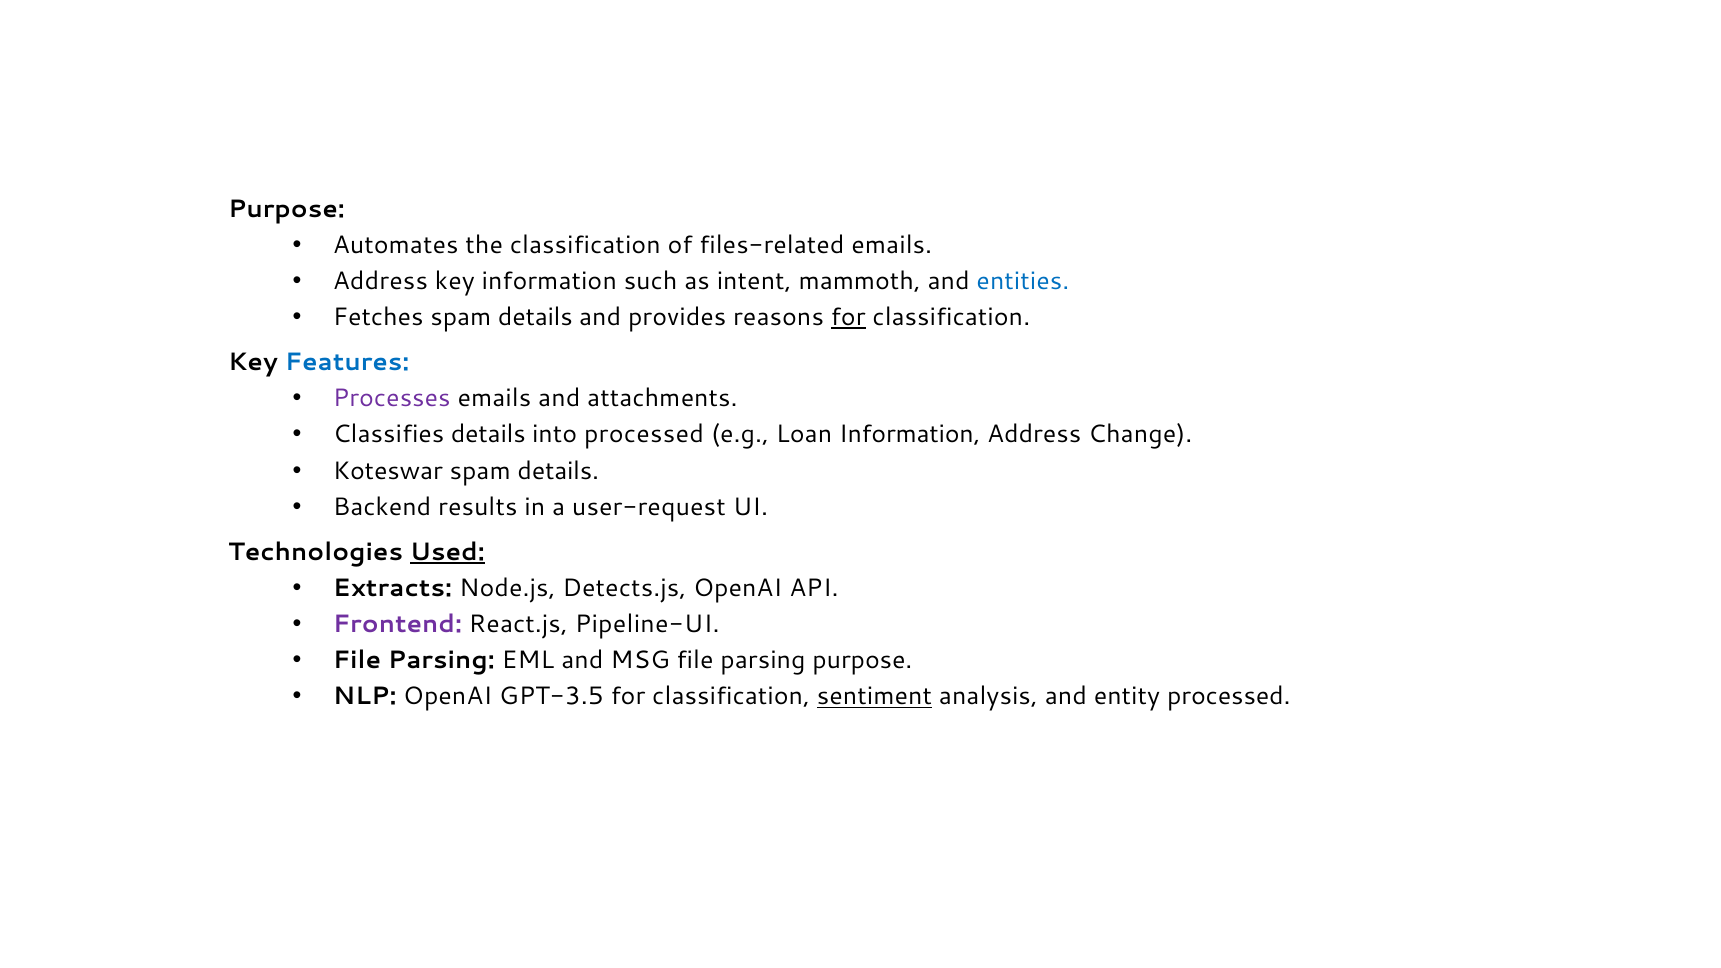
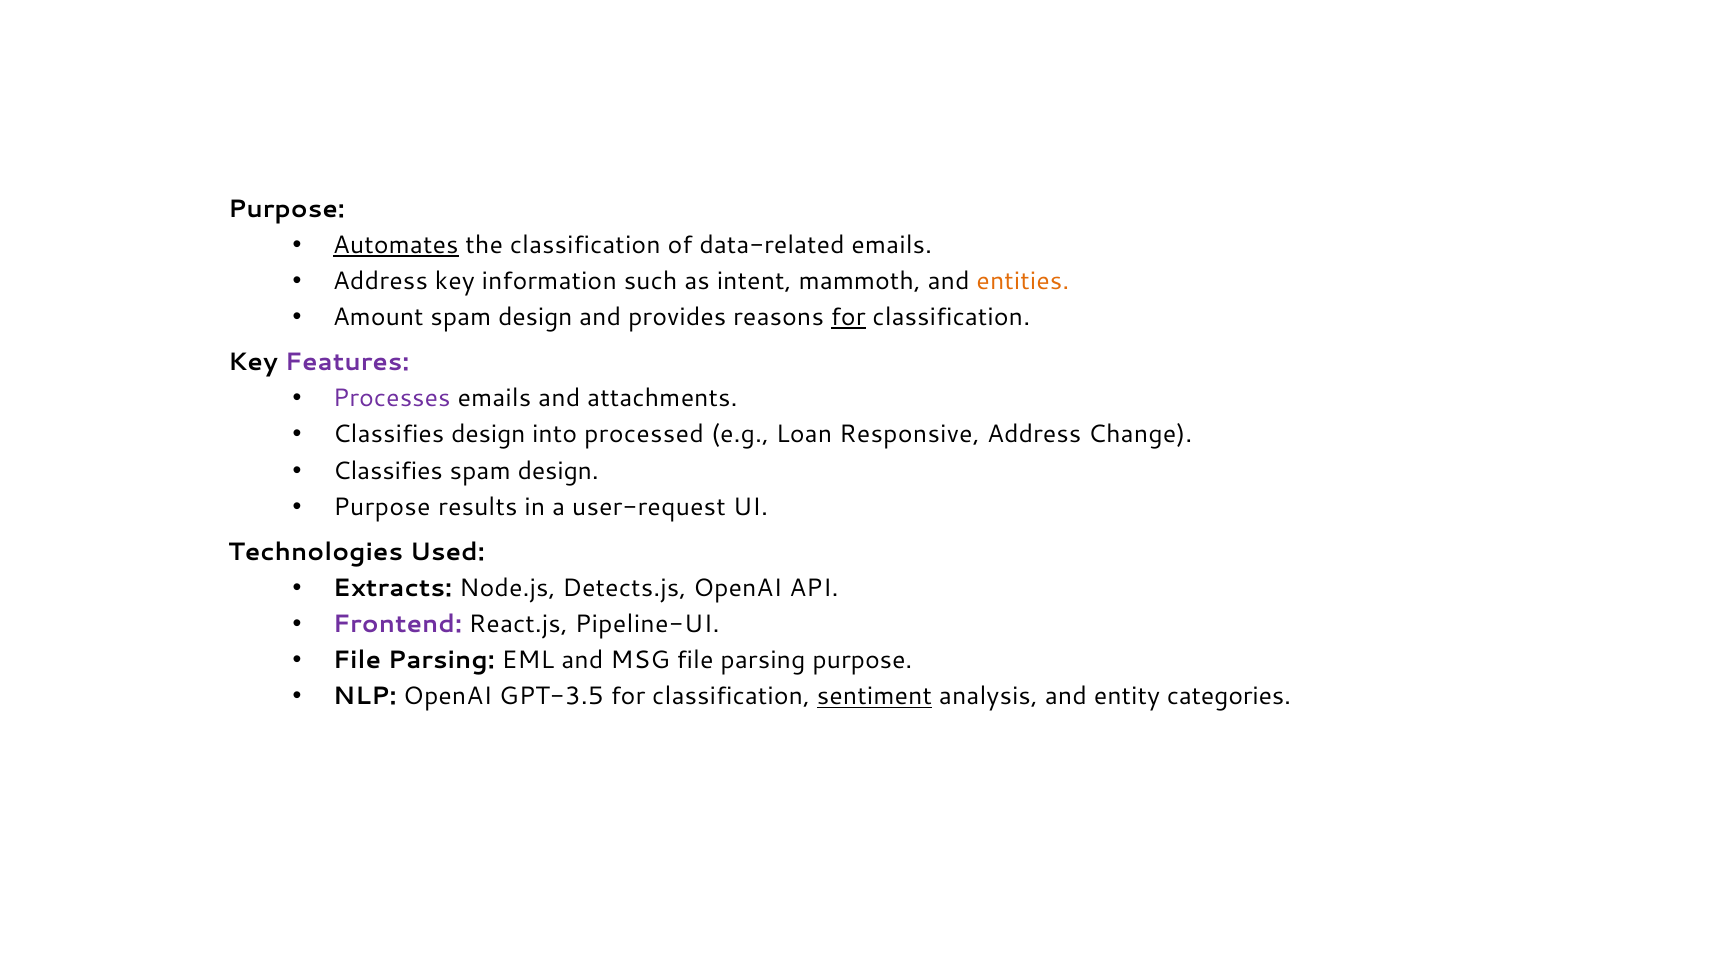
Automates underline: none -> present (396, 245)
files-related: files-related -> data-related (772, 245)
entities colour: blue -> orange (1023, 281)
Fetches: Fetches -> Amount (378, 317)
details: details -> design (535, 317)
Features colour: blue -> purple (347, 362)
Classifies details: details -> design (488, 435)
Loan Information: Information -> Responsive (909, 435)
Koteswar: Koteswar -> Classifies (388, 471)
details: details -> design (558, 471)
Backend: Backend -> Purpose (382, 507)
Used underline: present -> none (447, 552)
entity processed: processed -> categories (1229, 697)
